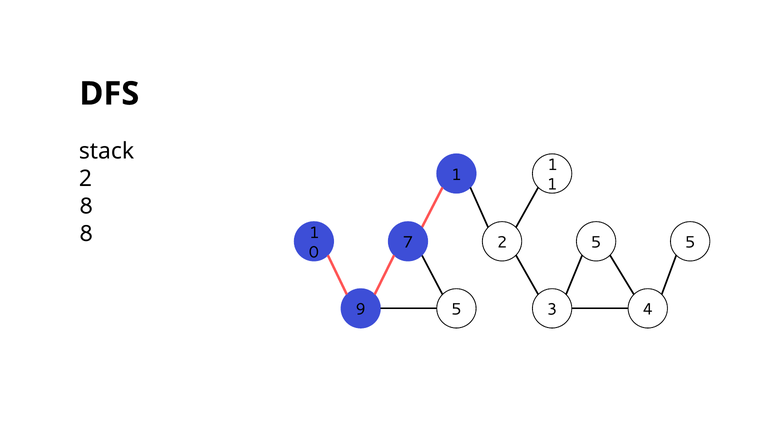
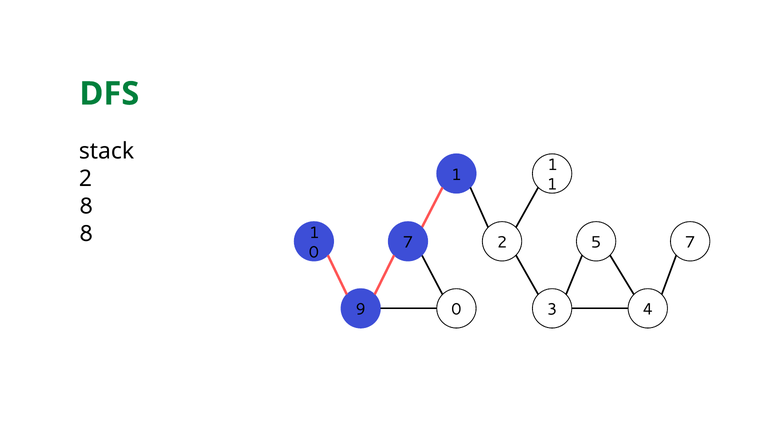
DFS colour: black -> green (109, 94)
5 5: 5 -> 7 (690, 242)
9 5: 5 -> 0 (456, 309)
